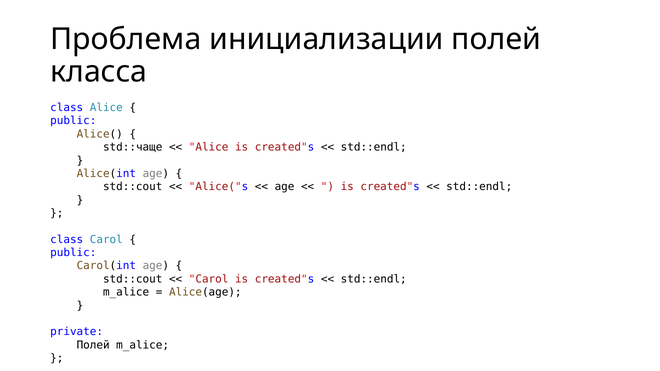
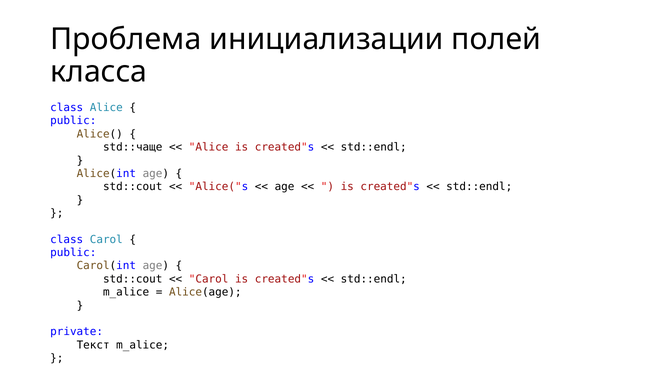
Полей: Полей -> Текст (93, 345)
